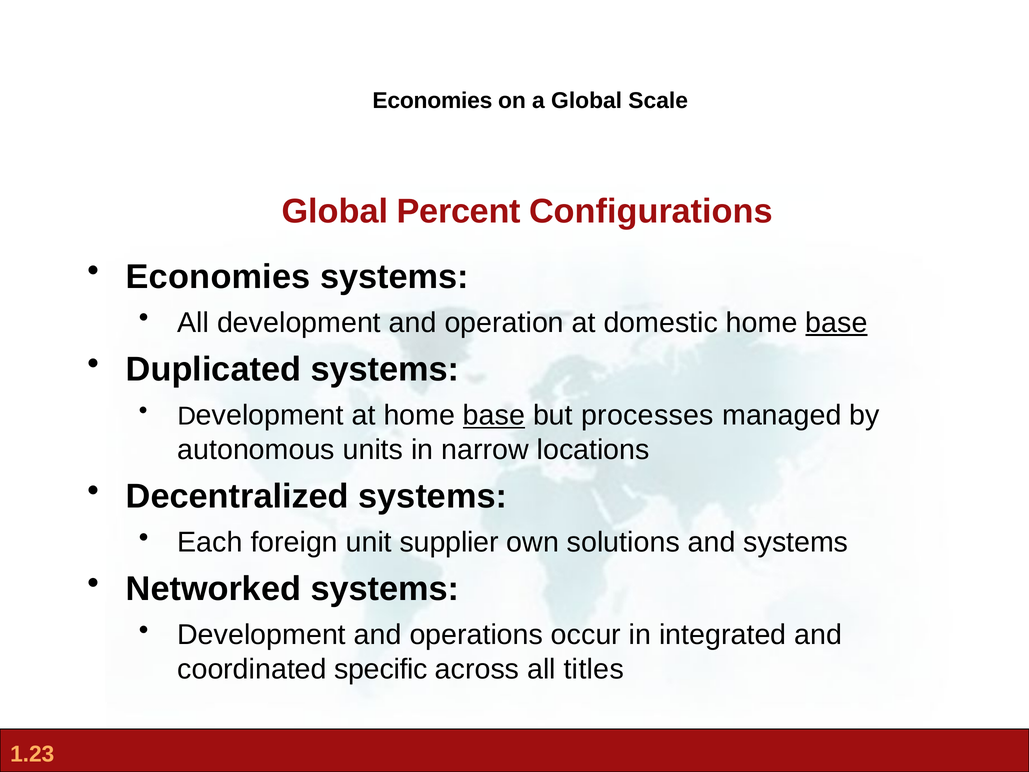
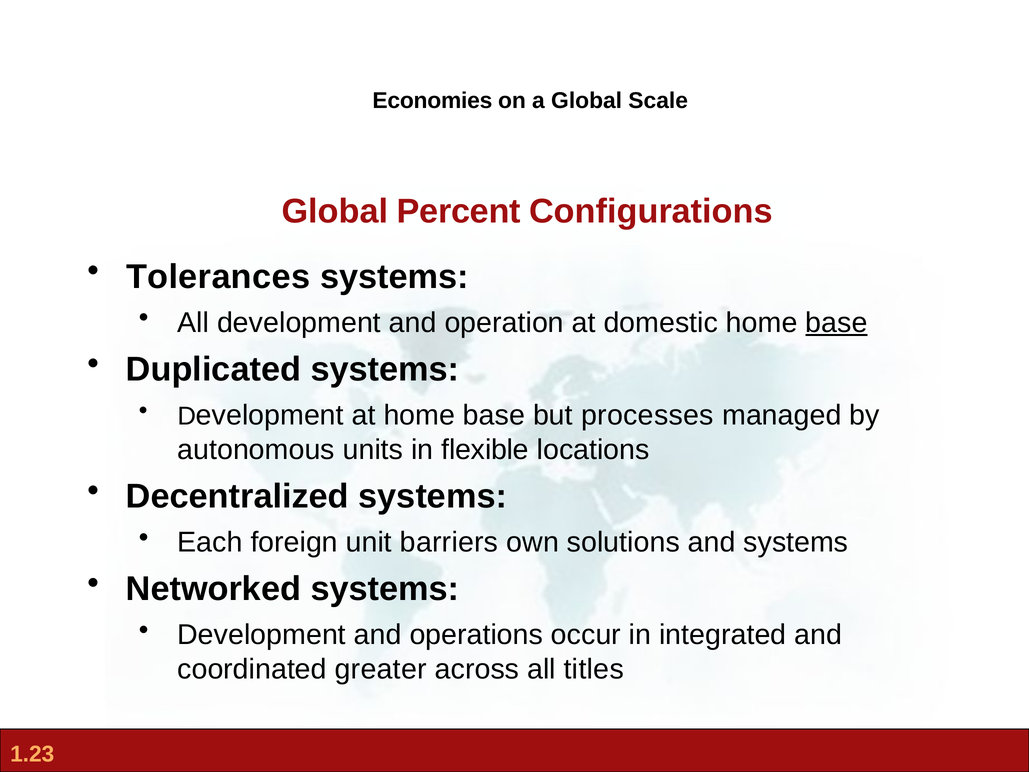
Economies: Economies -> Tolerances (218, 277)
base underline: present -> none (494, 415)
narrow: narrow -> flexible (485, 450)
supplier: supplier -> barriers (449, 542)
specific: specific -> greater (381, 669)
